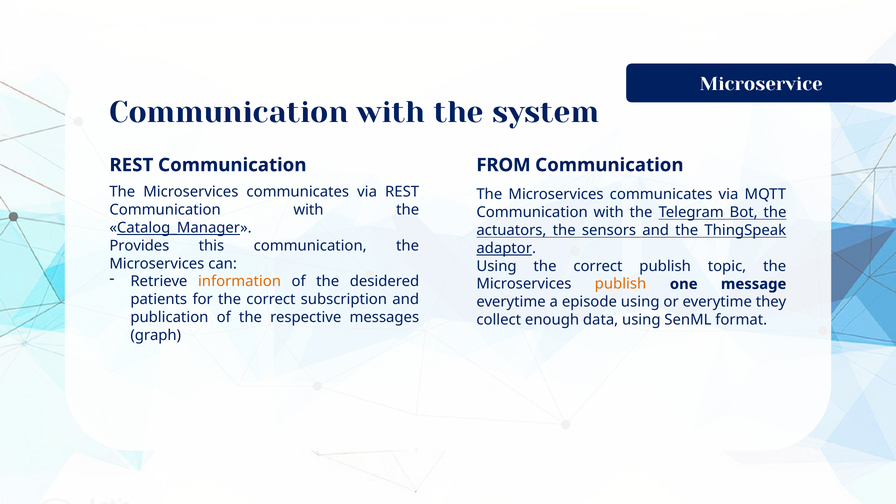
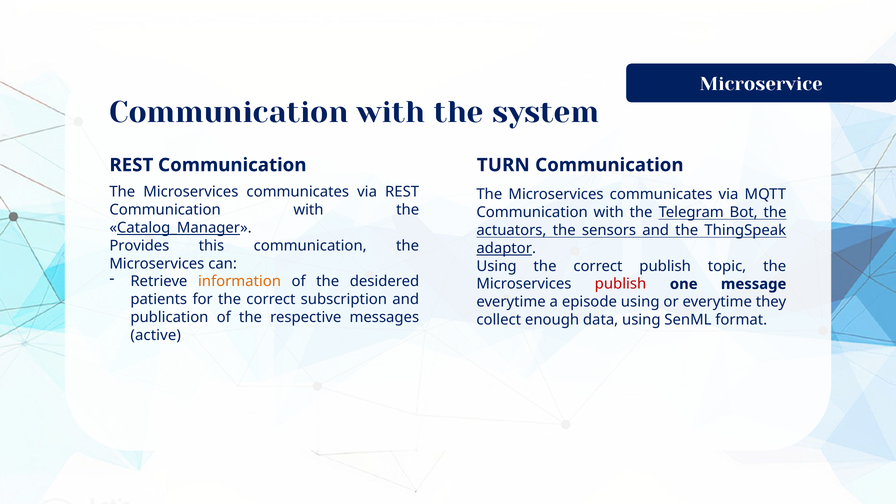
FROM: FROM -> TURN (503, 165)
publish colour: orange -> red (621, 284)
graph: graph -> active (156, 335)
